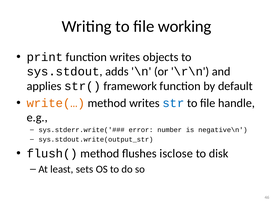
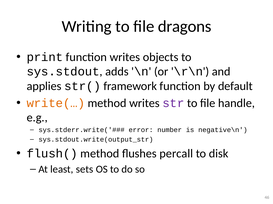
working: working -> dragons (185, 26)
str colour: blue -> purple (173, 103)
isclose: isclose -> percall (176, 154)
